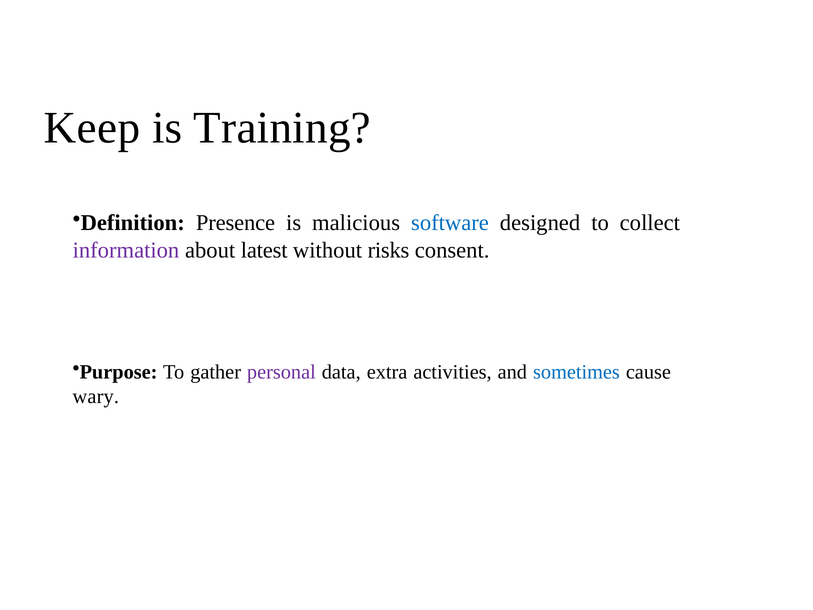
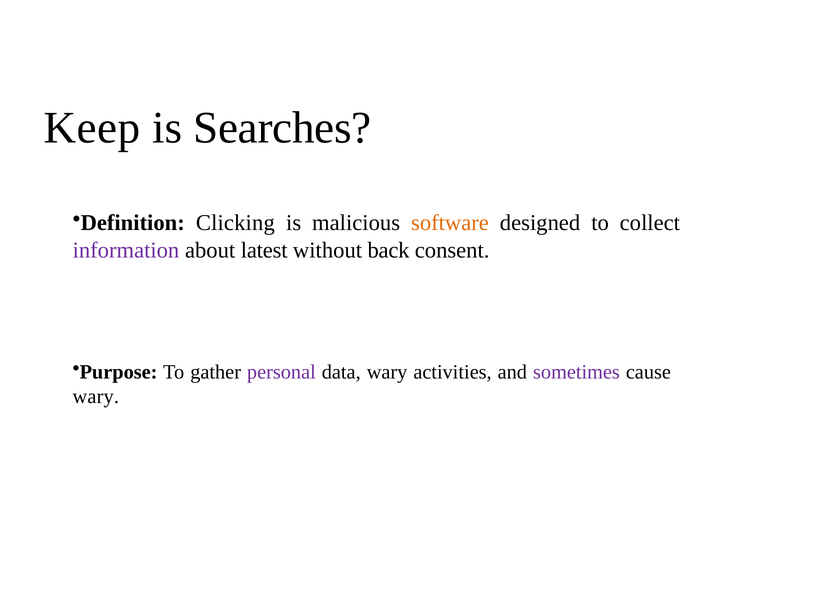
Training: Training -> Searches (282, 128)
Presence: Presence -> Clicking (235, 223)
software colour: blue -> orange (450, 223)
risks: risks -> back (389, 250)
data extra: extra -> wary (387, 372)
sometimes colour: blue -> purple (576, 372)
